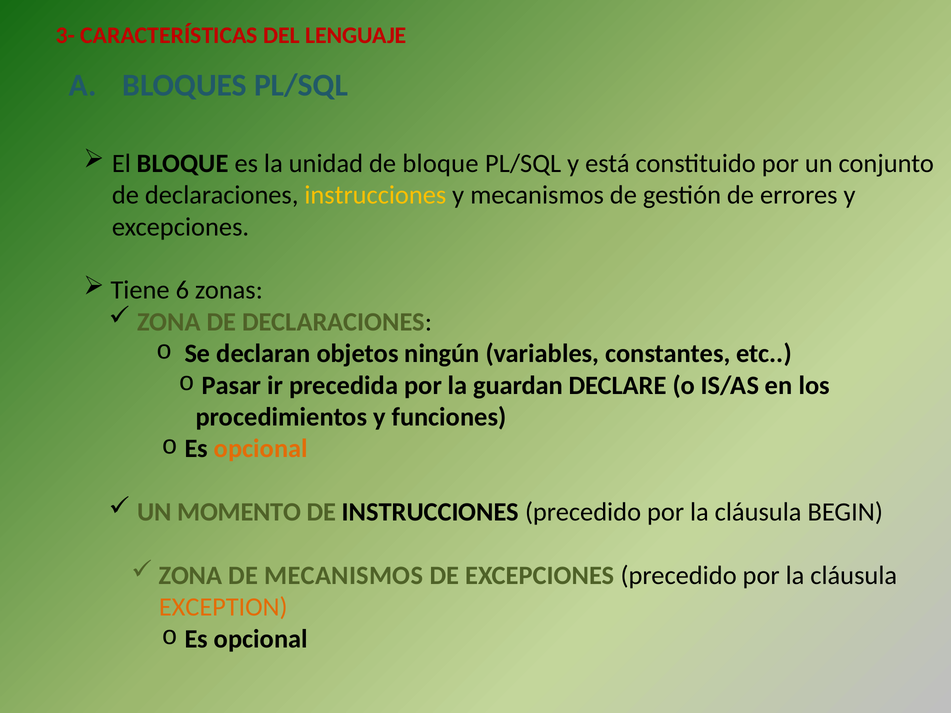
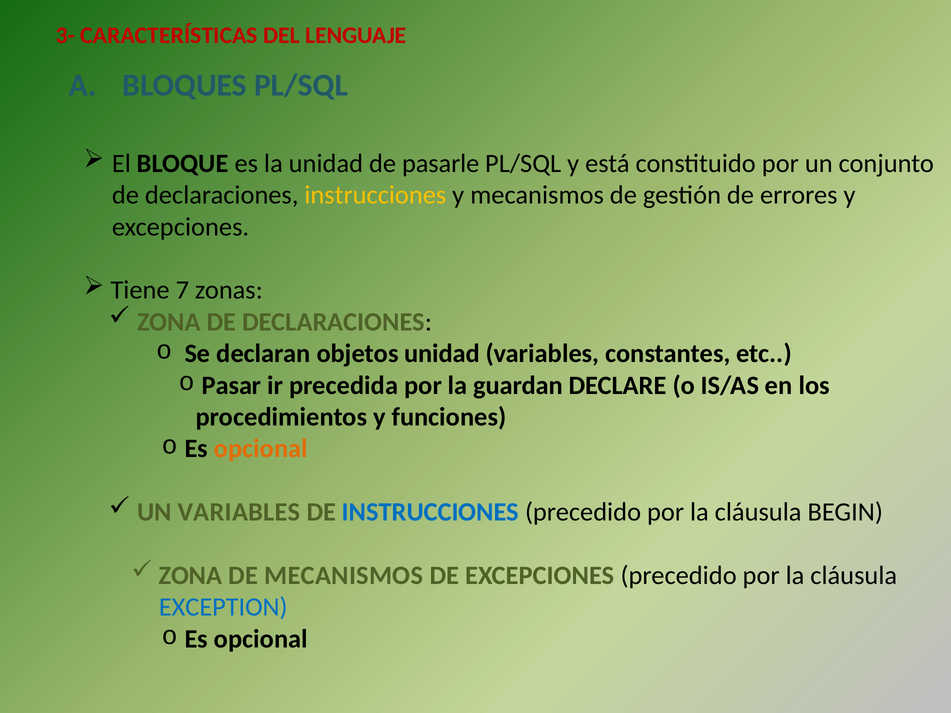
de bloque: bloque -> pasarle (441, 164)
6: 6 -> 7 (182, 290)
objetos ningún: ningún -> unidad (442, 354)
UN MOMENTO: MOMENTO -> VARIABLES (239, 512)
INSTRUCCIONES colour: black -> blue (430, 512)
EXCEPTION colour: orange -> blue (223, 607)
